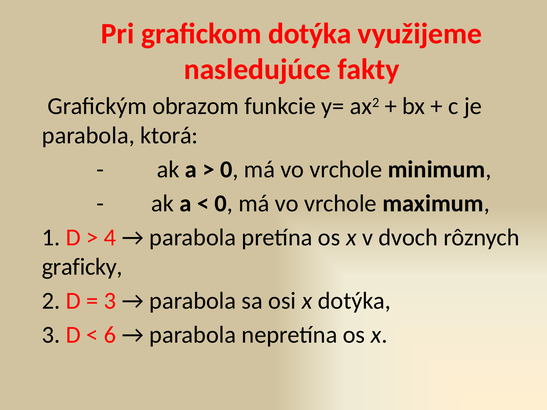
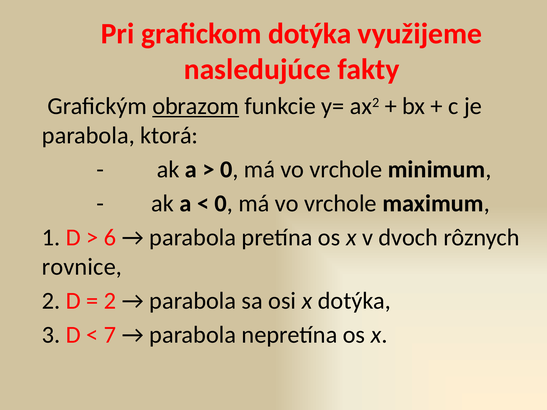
obrazom underline: none -> present (196, 106)
4: 4 -> 6 (110, 238)
graficky: graficky -> rovnice (82, 267)
3: 3 -> 2 (110, 301)
6: 6 -> 7 (110, 335)
